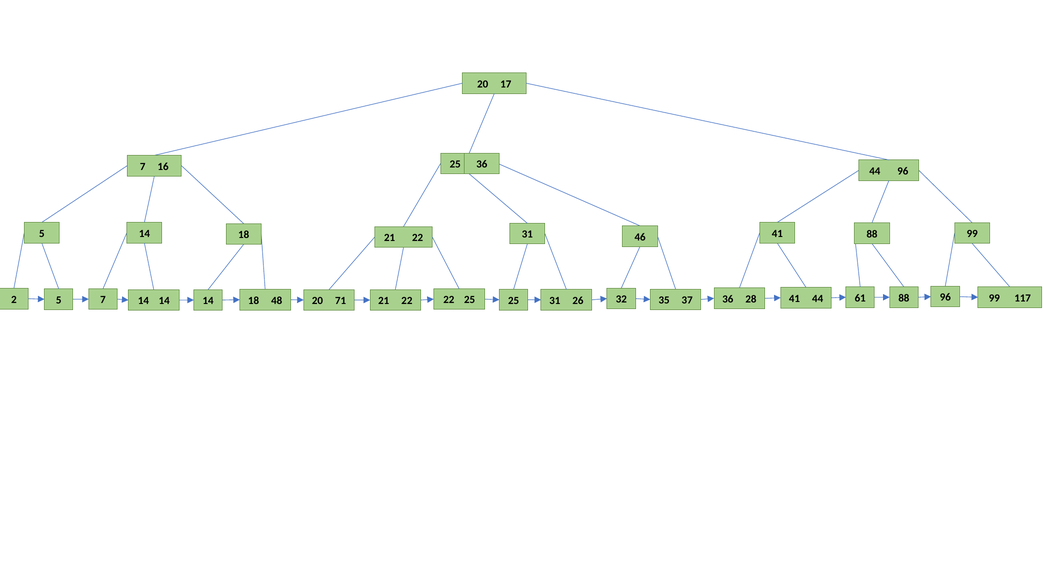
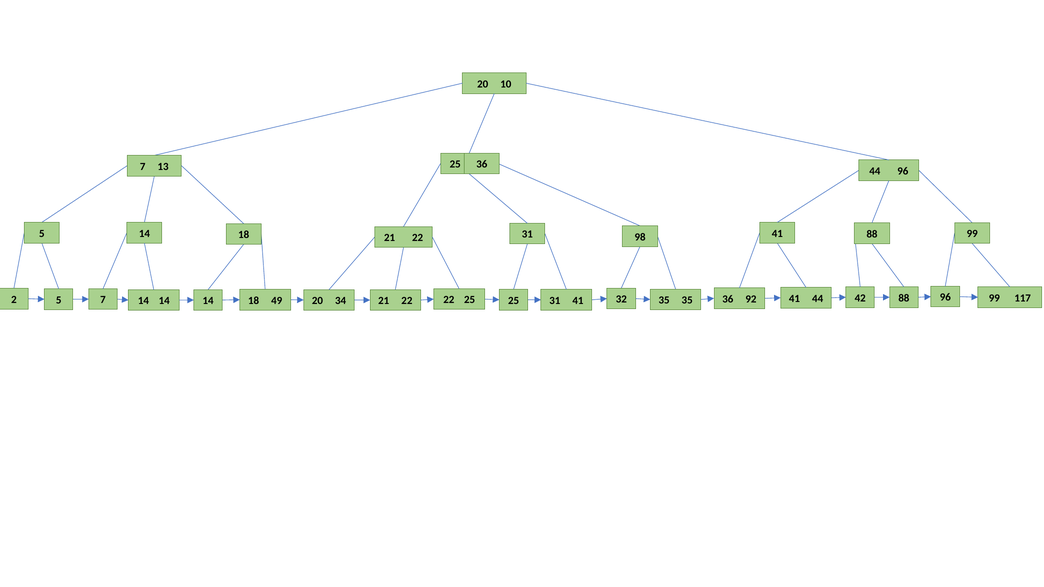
17: 17 -> 10 (506, 84)
16: 16 -> 13 (163, 167)
46: 46 -> 98 (640, 237)
28: 28 -> 92 (751, 299)
35 37: 37 -> 35 (687, 300)
48: 48 -> 49 (277, 301)
71: 71 -> 34 (341, 301)
61: 61 -> 42 (860, 298)
31 26: 26 -> 41 (578, 301)
